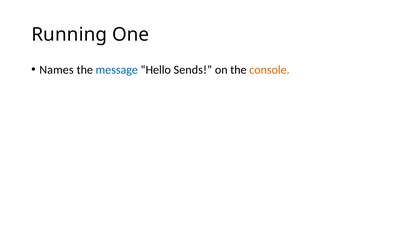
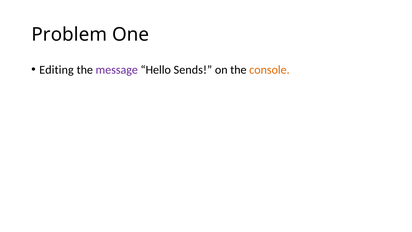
Running: Running -> Problem (69, 35)
Names: Names -> Editing (56, 70)
message colour: blue -> purple (117, 70)
